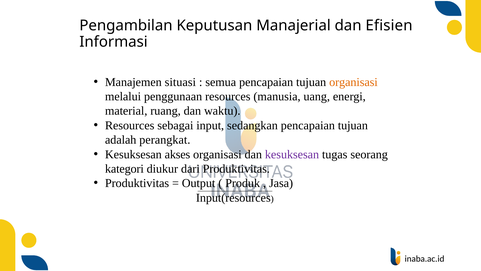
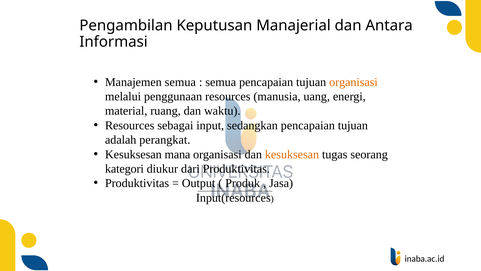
Efisien: Efisien -> Antara (389, 25)
Manajemen situasi: situasi -> semua (180, 82)
akses: akses -> mana (177, 154)
kesuksesan colour: purple -> orange (292, 154)
